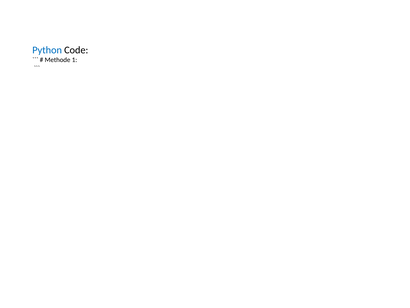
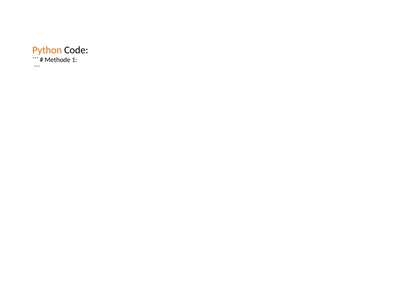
Python colour: blue -> orange (47, 50)
